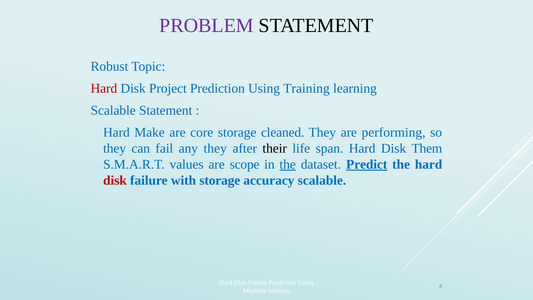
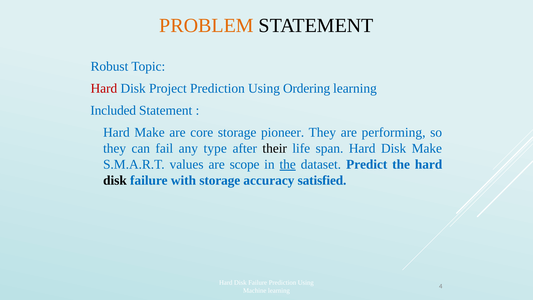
PROBLEM colour: purple -> orange (206, 26)
Training: Training -> Ordering (307, 88)
Scalable: Scalable -> Included (113, 110)
cleaned: cleaned -> pioneer (283, 132)
any they: they -> type (215, 148)
Disk Them: Them -> Make (427, 148)
Predict underline: present -> none (367, 164)
disk colour: red -> black (115, 180)
accuracy scalable: scalable -> satisfied (322, 180)
